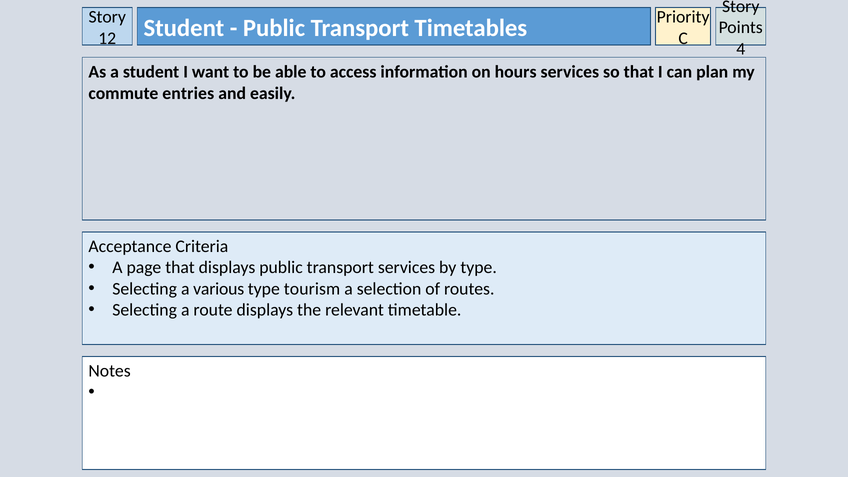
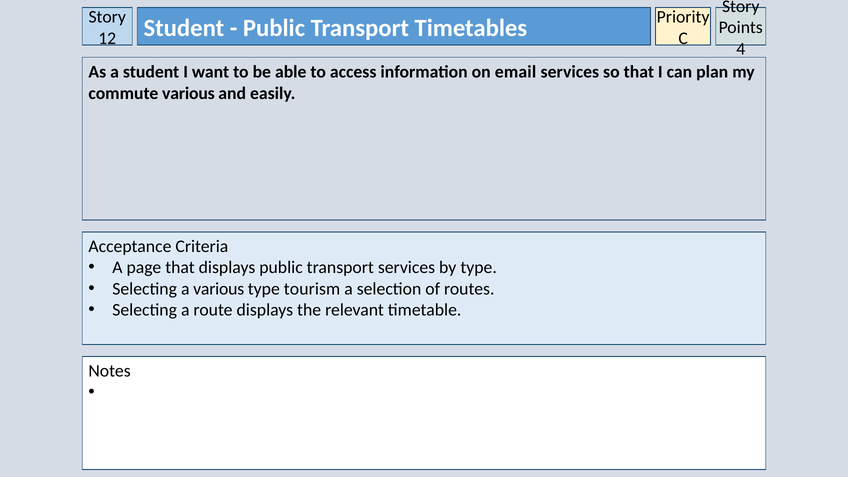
hours: hours -> email (516, 72)
commute entries: entries -> various (188, 93)
